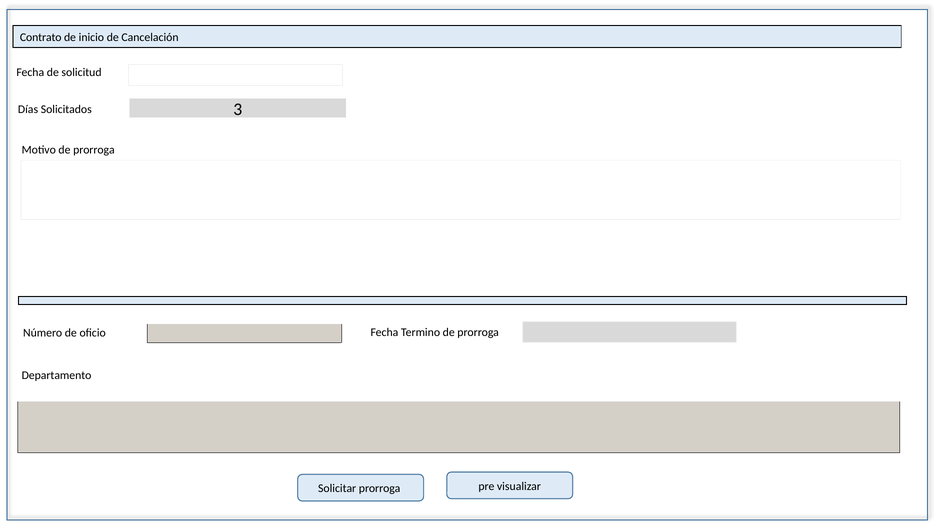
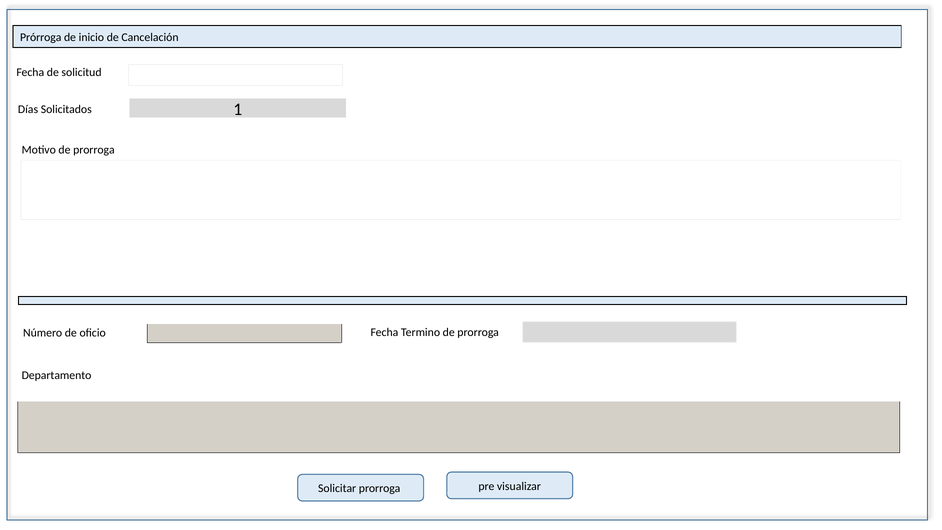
Contrato: Contrato -> Prórroga (41, 37)
3: 3 -> 1 (238, 109)
